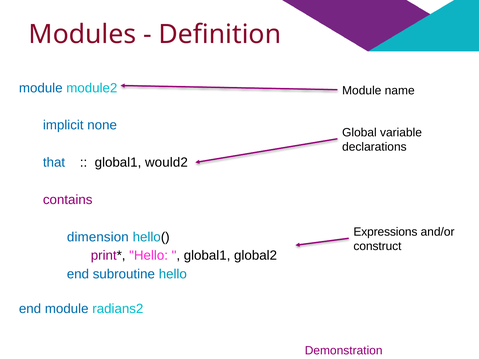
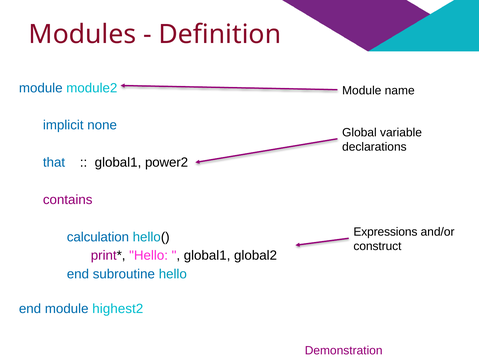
would2: would2 -> power2 (167, 163)
dimension: dimension -> calculation (98, 237)
radians2: radians2 -> highest2 (118, 309)
